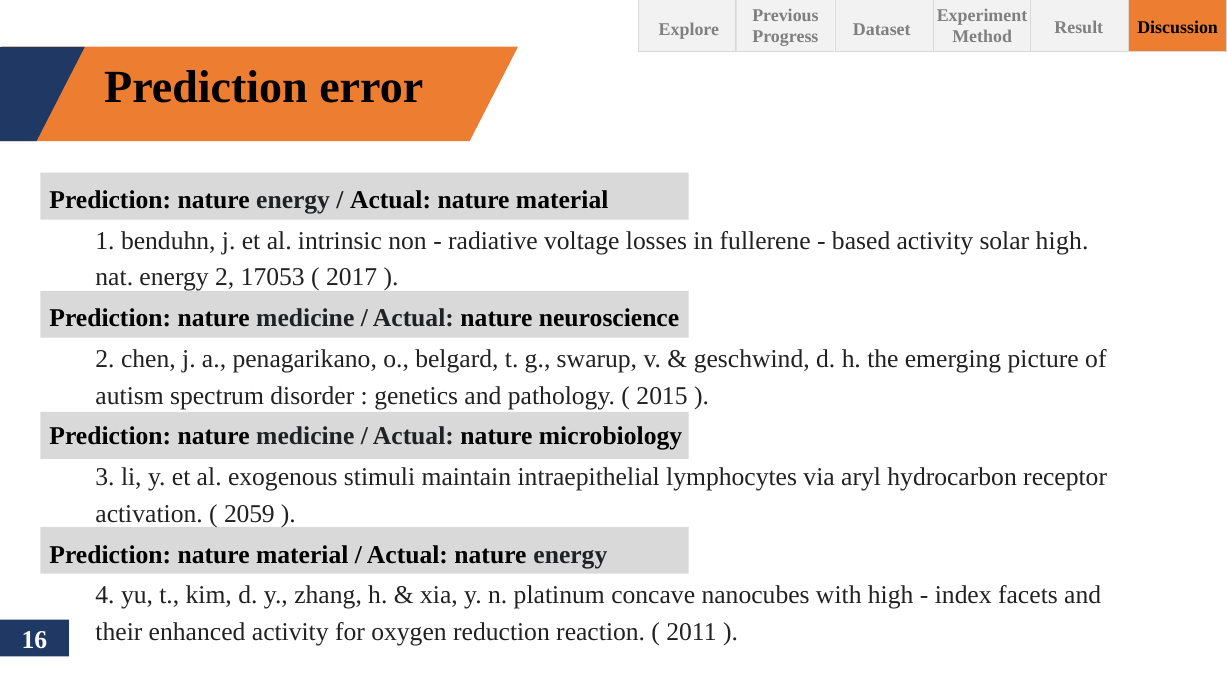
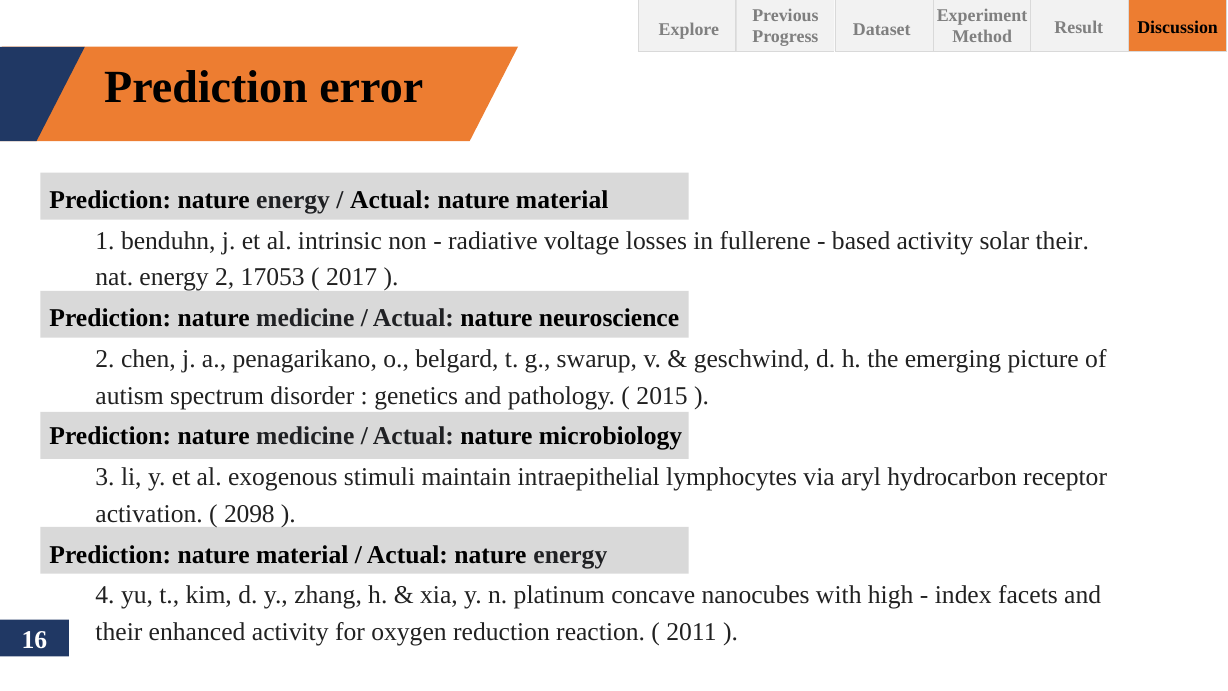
solar high: high -> their (1062, 240)
2059: 2059 -> 2098 (249, 514)
